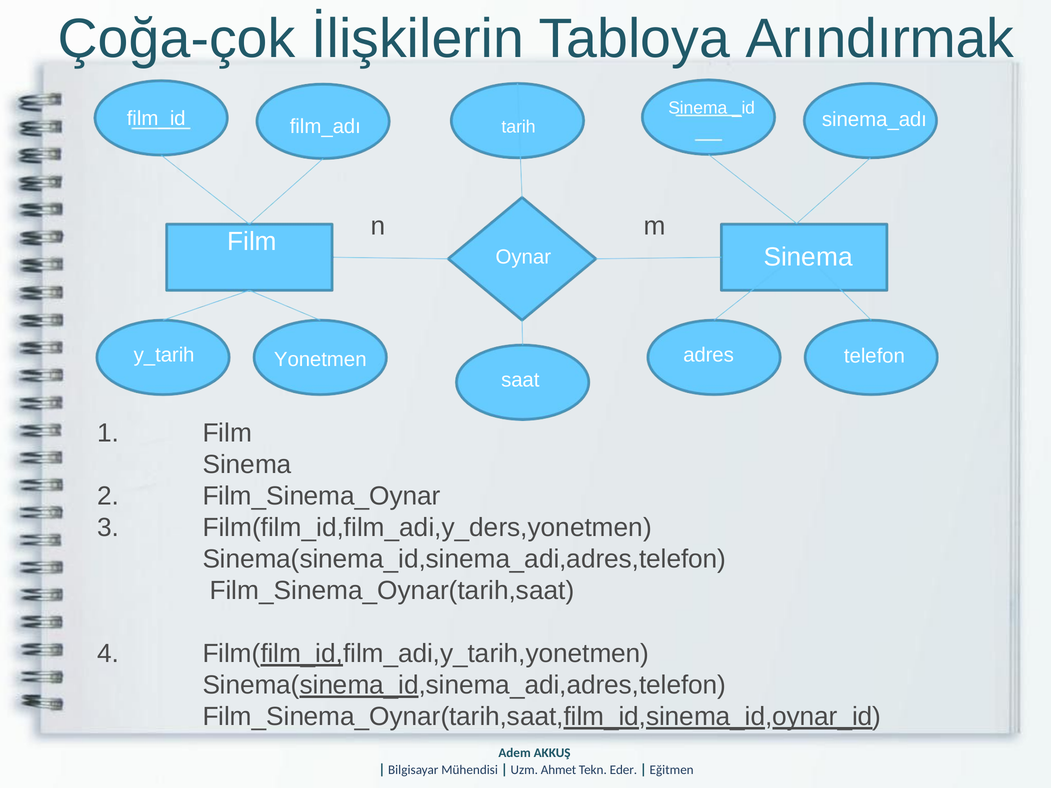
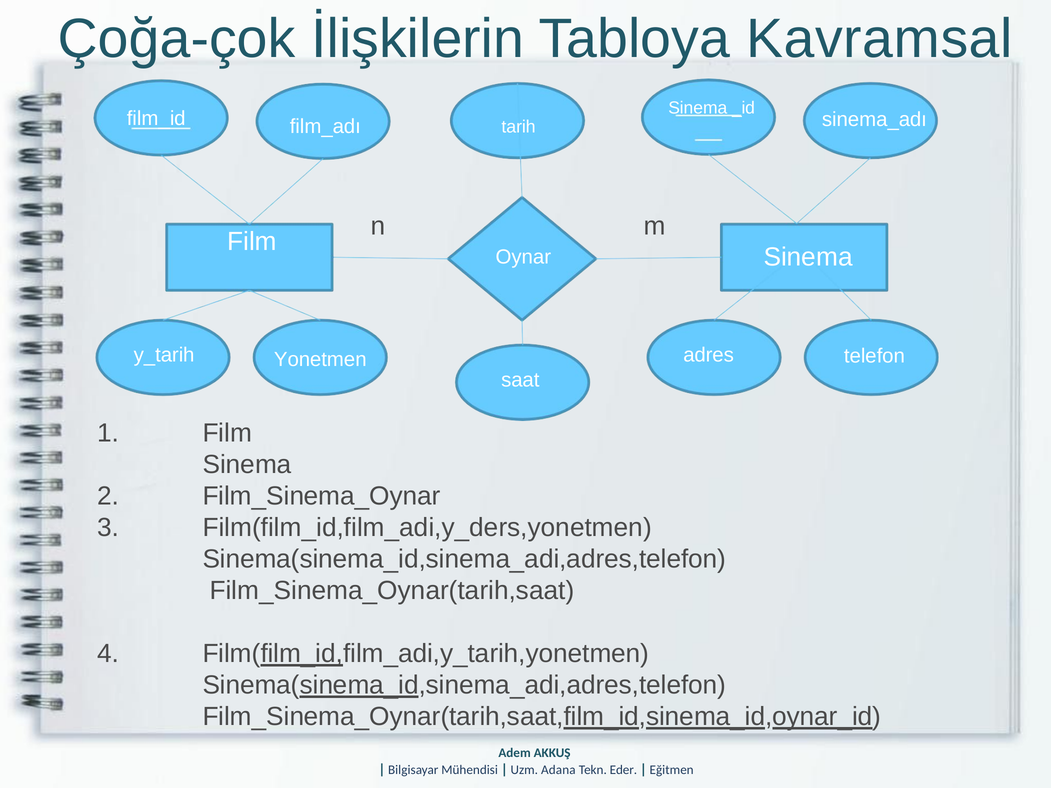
Arındırmak: Arındırmak -> Kavramsal (879, 39)
Ahmet: Ahmet -> Adana (558, 770)
